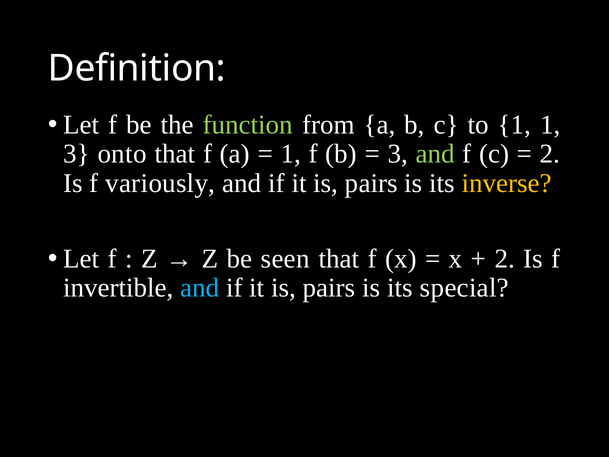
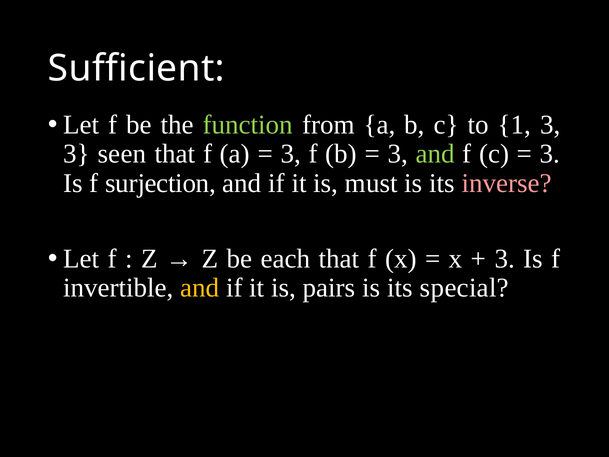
Definition: Definition -> Sufficient (136, 68)
1 1: 1 -> 3 (550, 125)
onto: onto -> seen (122, 154)
1: 1 -> 3 (291, 154)
2: 2 -> 3 (550, 154)
variously: variously -> surjection (161, 183)
pairs: pairs -> must (371, 183)
inverse colour: yellow -> pink (507, 183)
seen: seen -> each (285, 259)
2: 2 -> 3 (505, 259)
and colour: light blue -> yellow (200, 288)
